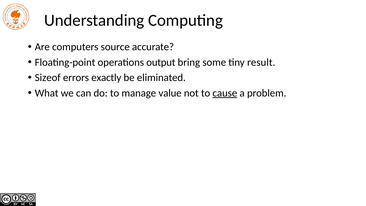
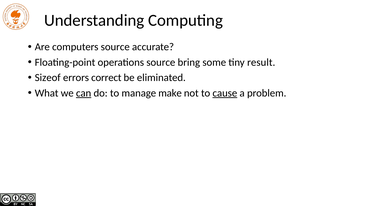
operations output: output -> source (161, 62)
exactly: exactly -> correct (106, 78)
can underline: none -> present (84, 93)
value: value -> make (170, 93)
